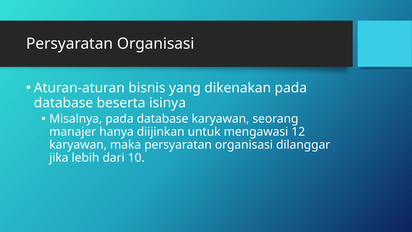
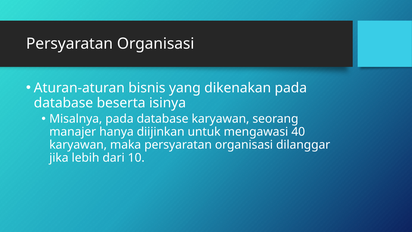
12: 12 -> 40 (298, 132)
